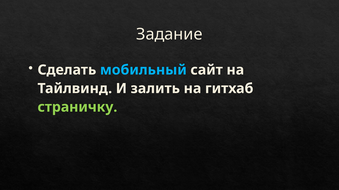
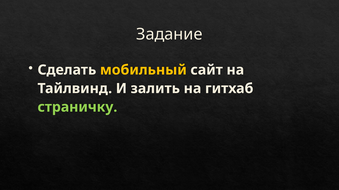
мобильный colour: light blue -> yellow (143, 70)
